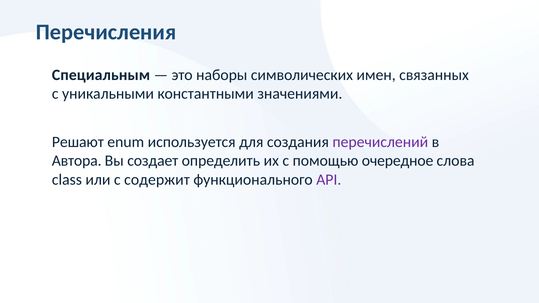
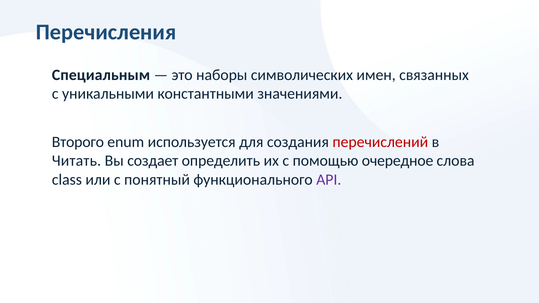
Решают: Решают -> Второго (78, 142)
перечислений colour: purple -> red (380, 142)
Автора: Автора -> Читать (76, 161)
содержит: содержит -> понятный (157, 180)
